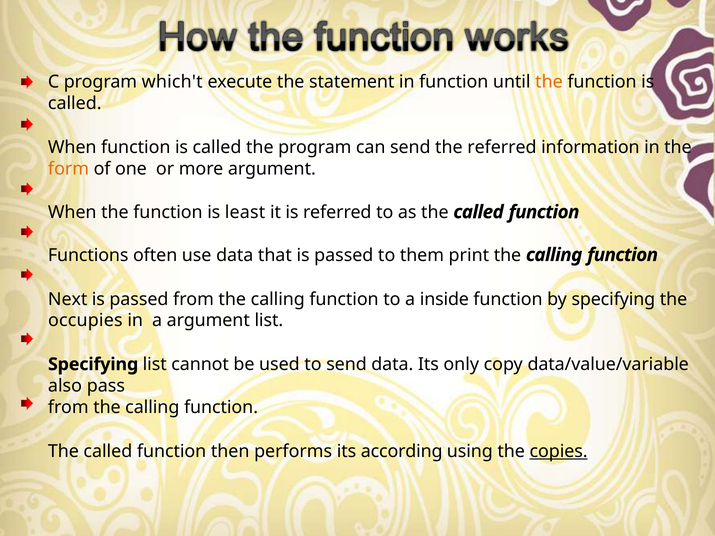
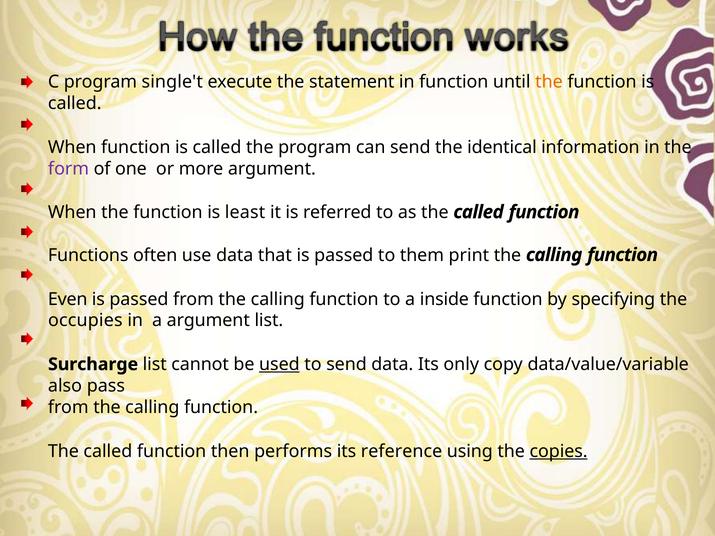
which't: which't -> single't (172, 82)
the referred: referred -> identical (502, 147)
form colour: orange -> purple (68, 169)
Next: Next -> Even (68, 299)
Specifying: Specifying -> Surcharge (93, 364)
used underline: none -> present (279, 364)
according: according -> reference (402, 451)
